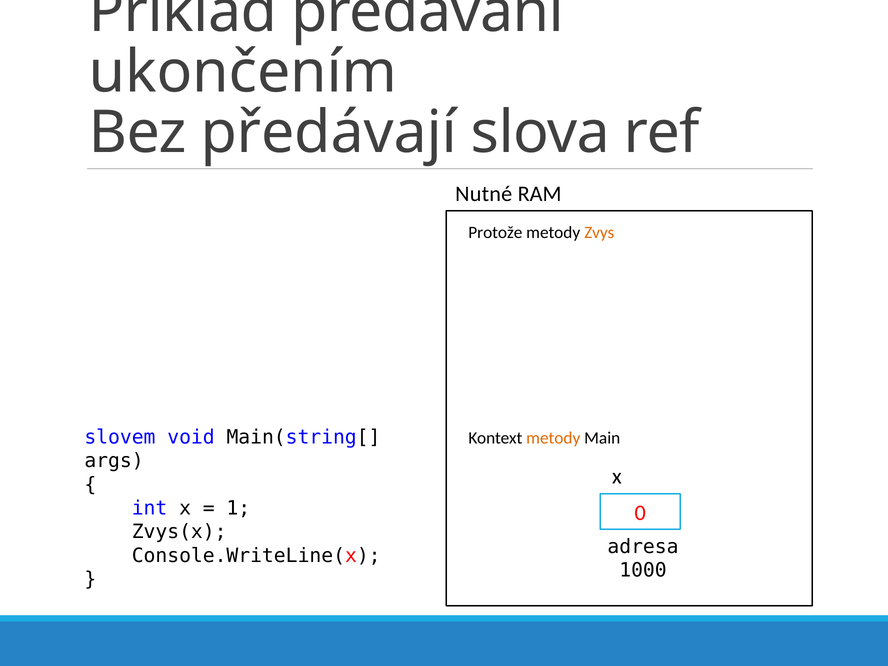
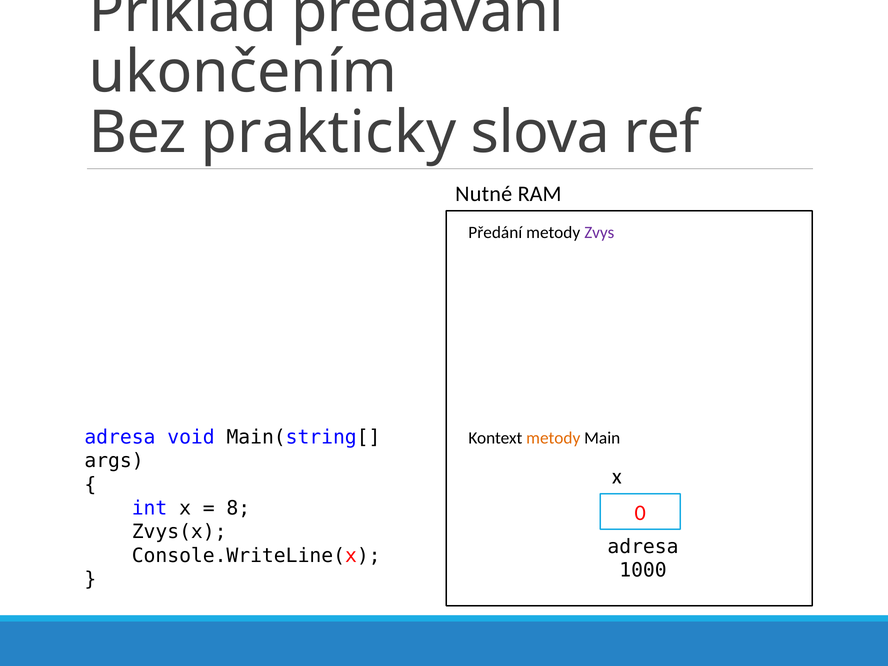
předávají: předávají -> prakticky (328, 133)
Protože: Protože -> Předání (495, 232)
Zvys colour: orange -> purple (599, 232)
slovem: slovem -> adresa (120, 437)
1: 1 -> 8 (238, 508)
